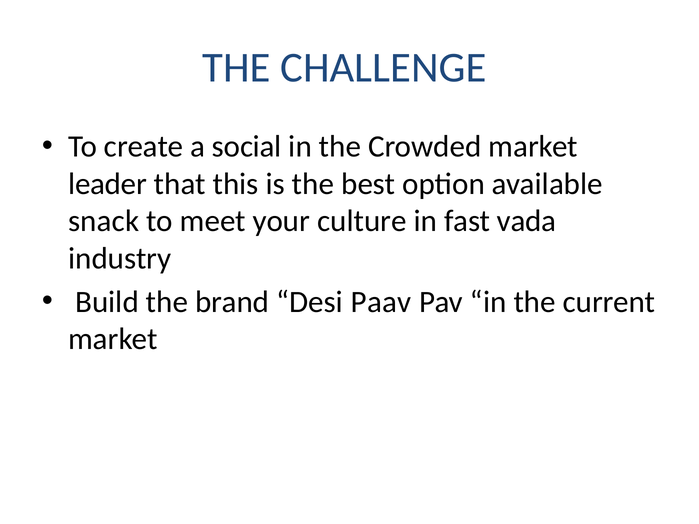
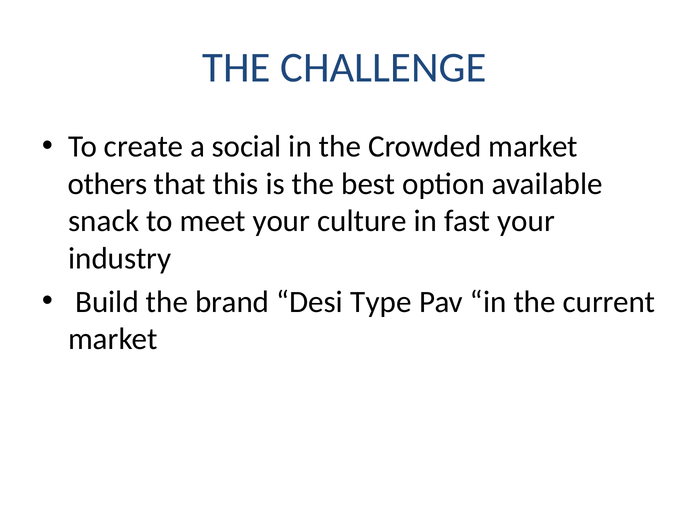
leader: leader -> others (108, 184)
fast vada: vada -> your (526, 221)
Paav: Paav -> Type (381, 302)
